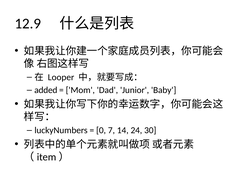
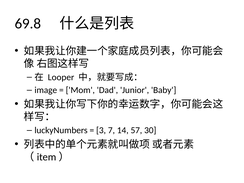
12.9: 12.9 -> 69.8 (28, 24)
added: added -> image (46, 90)
0: 0 -> 3 (101, 130)
24: 24 -> 57 (136, 130)
